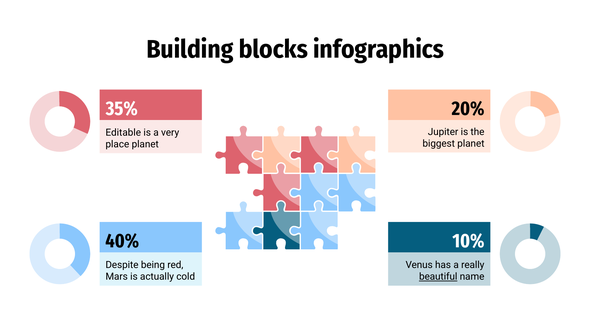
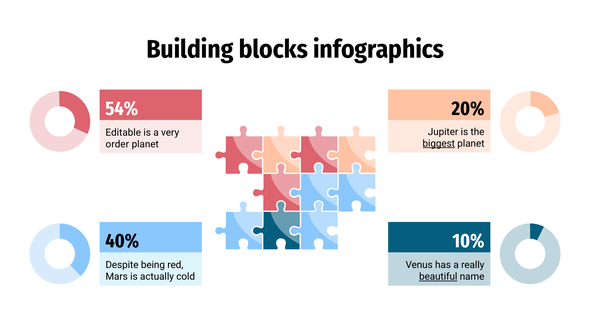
35%: 35% -> 54% (122, 109)
biggest underline: none -> present (439, 144)
place: place -> order (117, 144)
